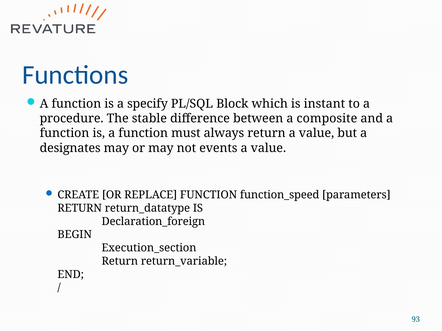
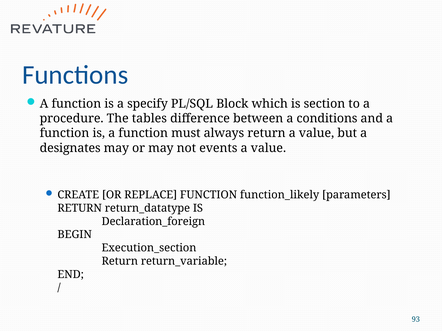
instant: instant -> section (324, 104)
stable: stable -> tables (149, 119)
composite: composite -> conditions (327, 119)
function_speed: function_speed -> function_likely (280, 195)
